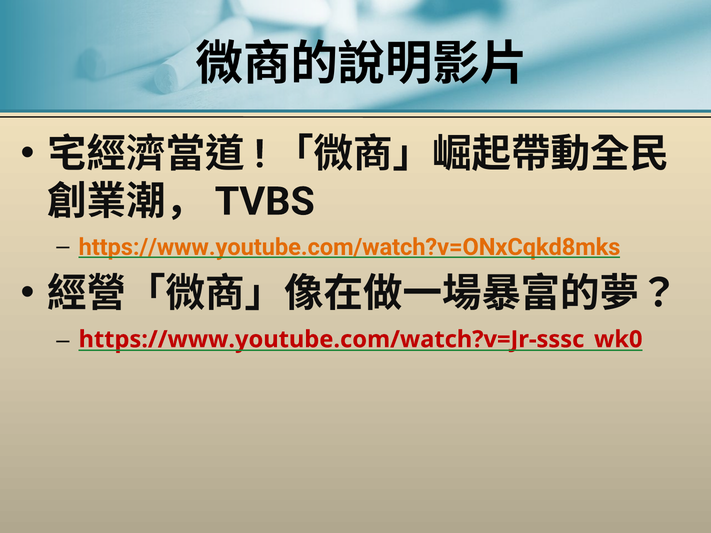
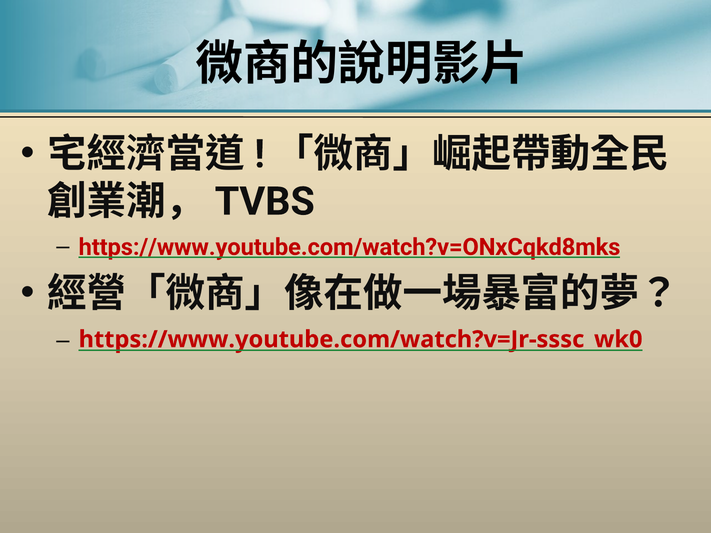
https://www.youtube.com/watch?v=ONxCqkd8mks colour: orange -> red (349, 247)
